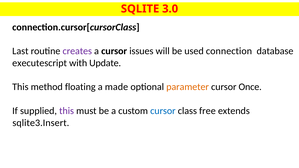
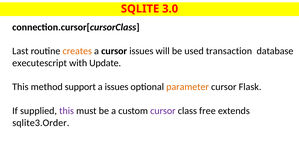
creates colour: purple -> orange (77, 51)
connection: connection -> transaction (229, 51)
floating: floating -> support (80, 87)
a made: made -> issues (117, 87)
Once: Once -> Flask (250, 87)
cursor colour: blue -> purple (163, 111)
sqlite3.Insert: sqlite3.Insert -> sqlite3.Order (41, 123)
